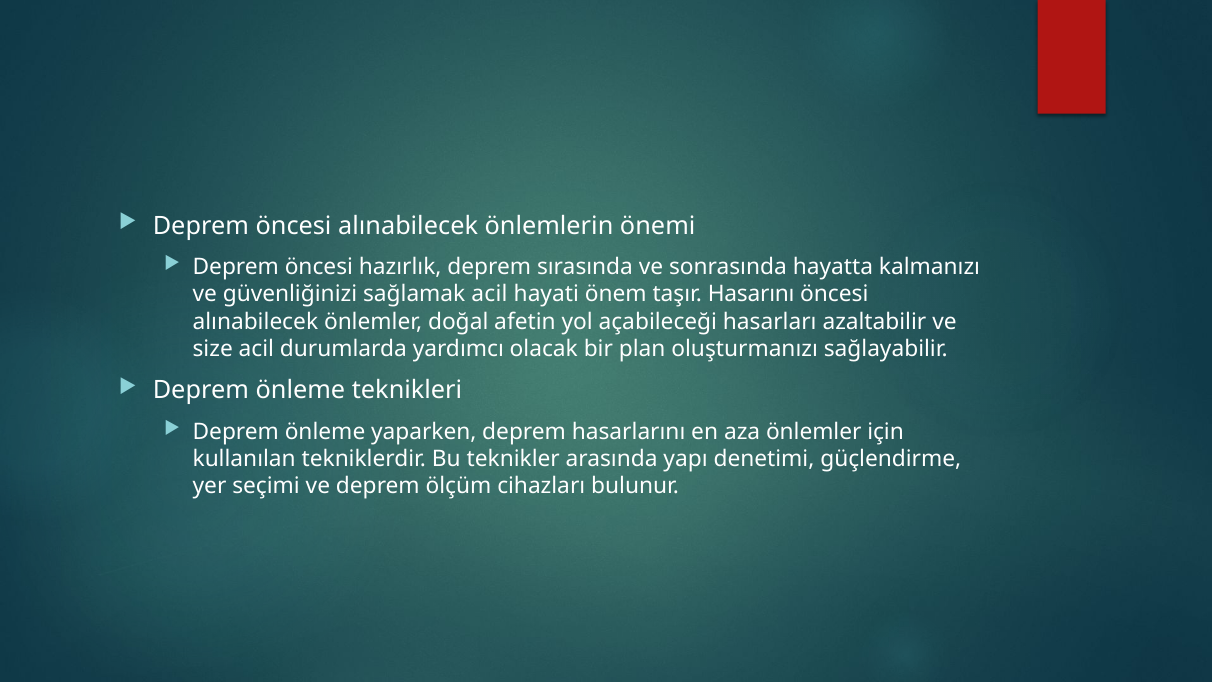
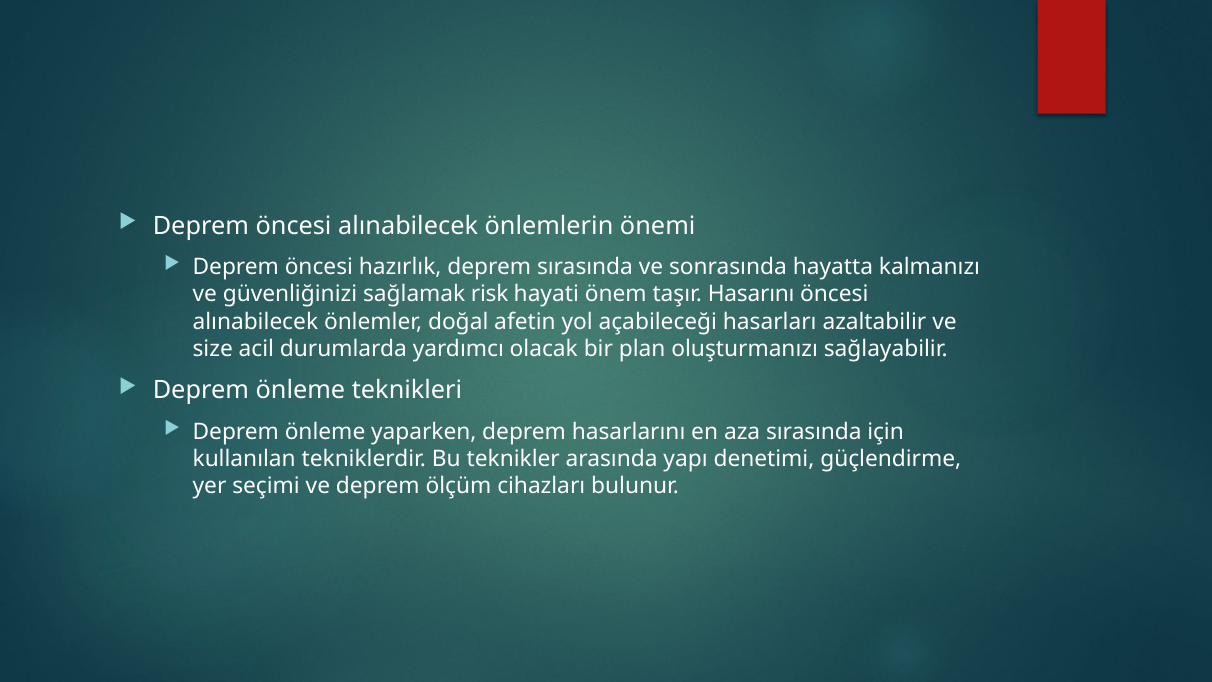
sağlamak acil: acil -> risk (490, 294)
aza önlemler: önlemler -> sırasında (814, 432)
